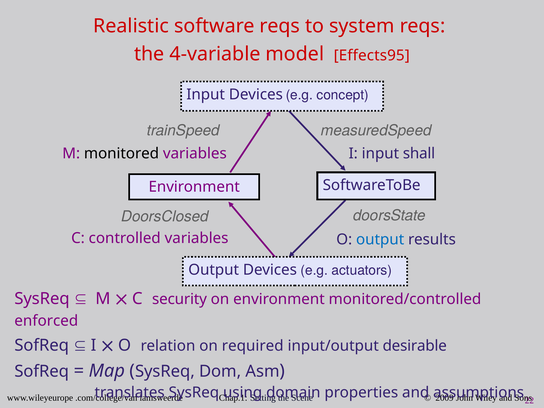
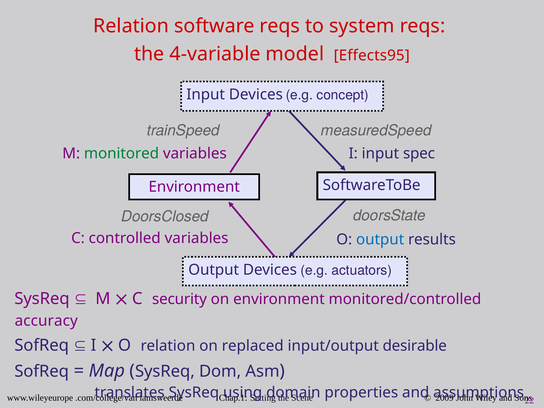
Realistic: Realistic -> Relation (131, 26)
monitored colour: black -> green (122, 153)
shall: shall -> spec (419, 154)
enforced: enforced -> accuracy (46, 321)
required: required -> replaced (253, 346)
